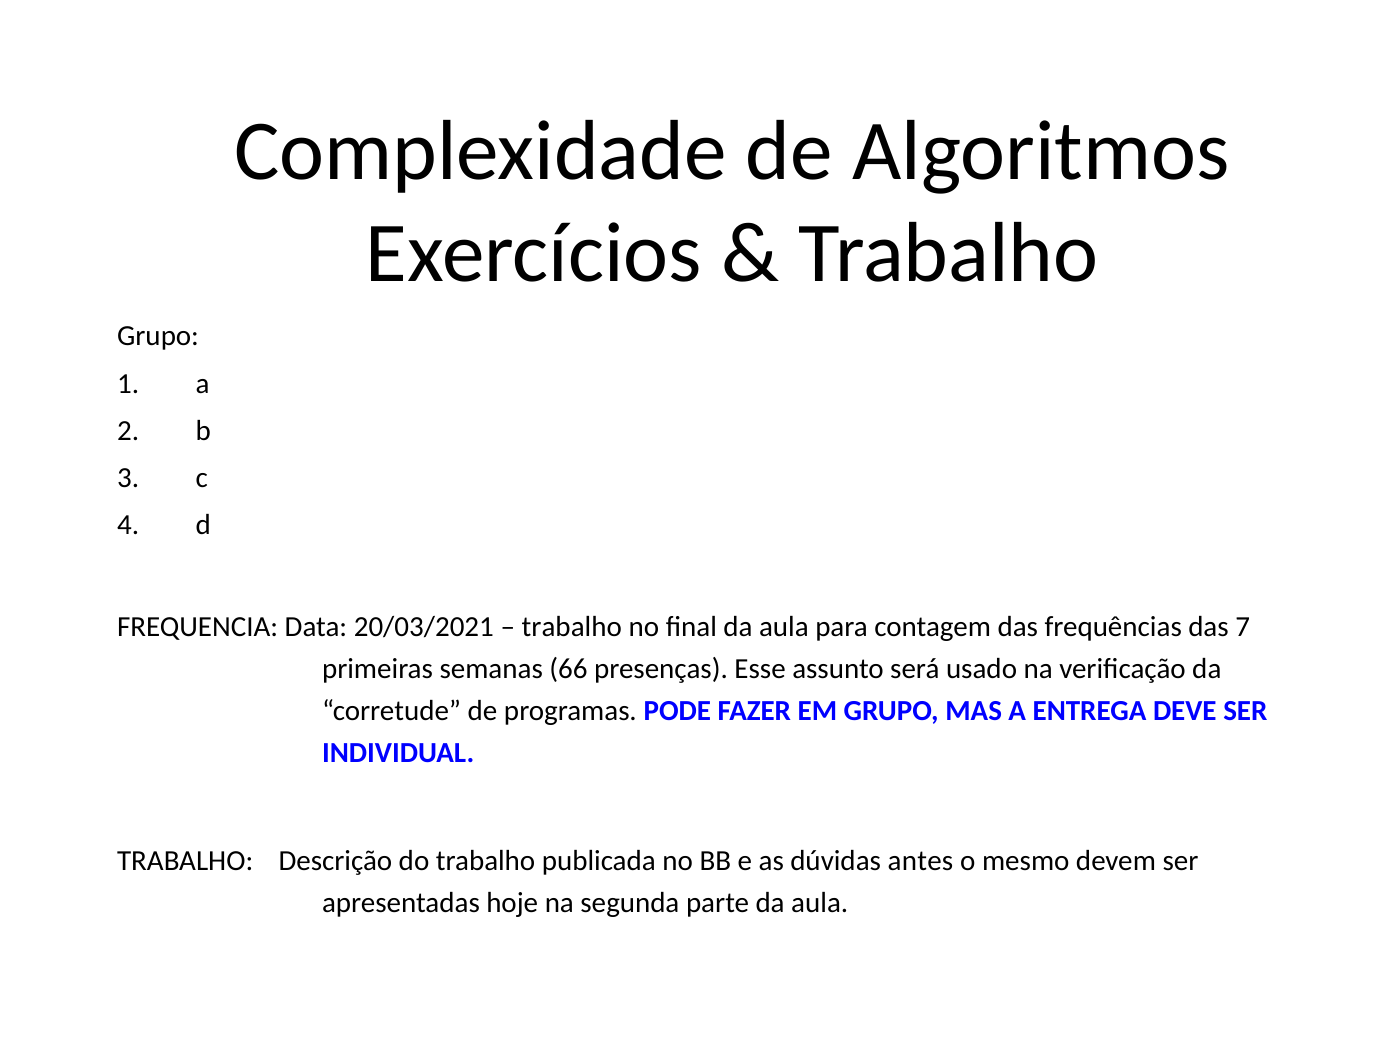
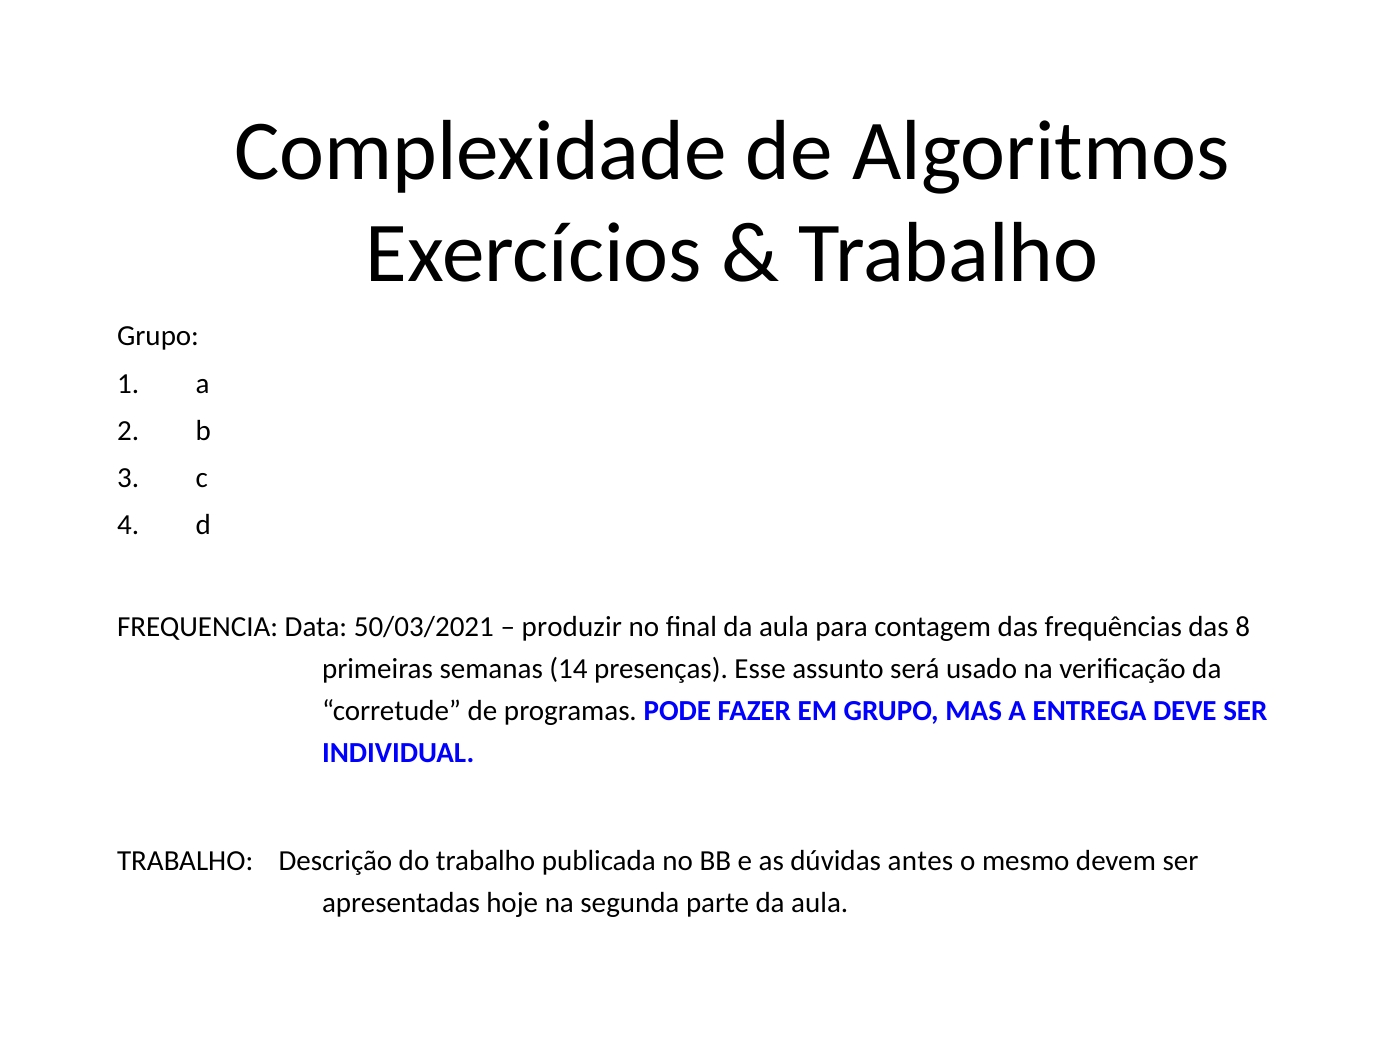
20/03/2021: 20/03/2021 -> 50/03/2021 (424, 627)
trabalho: trabalho -> produzir (572, 627)
7: 7 -> 8 (1243, 627)
66: 66 -> 14 (568, 668)
